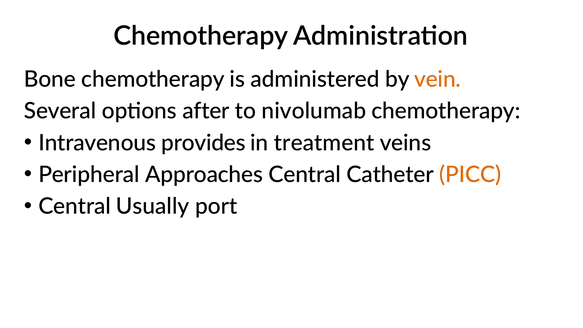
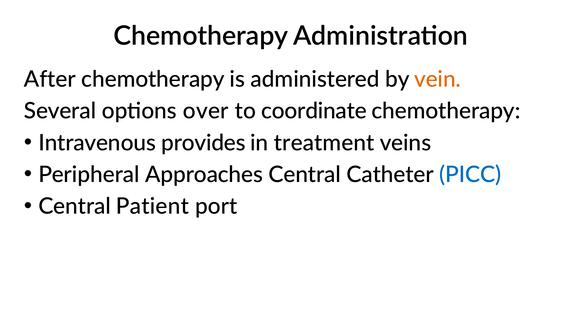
Bone: Bone -> After (50, 79)
after: after -> over (206, 111)
nivolumab: nivolumab -> coordinate (314, 111)
PICC colour: orange -> blue (470, 175)
Usually: Usually -> Patient (152, 206)
